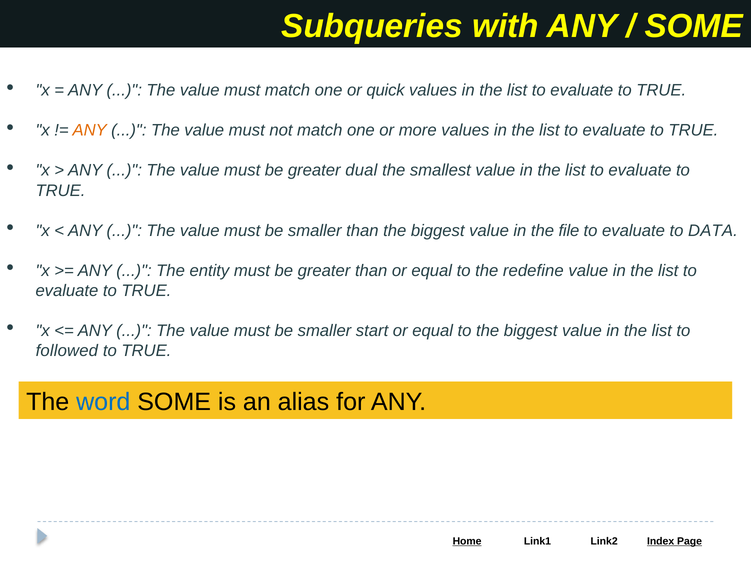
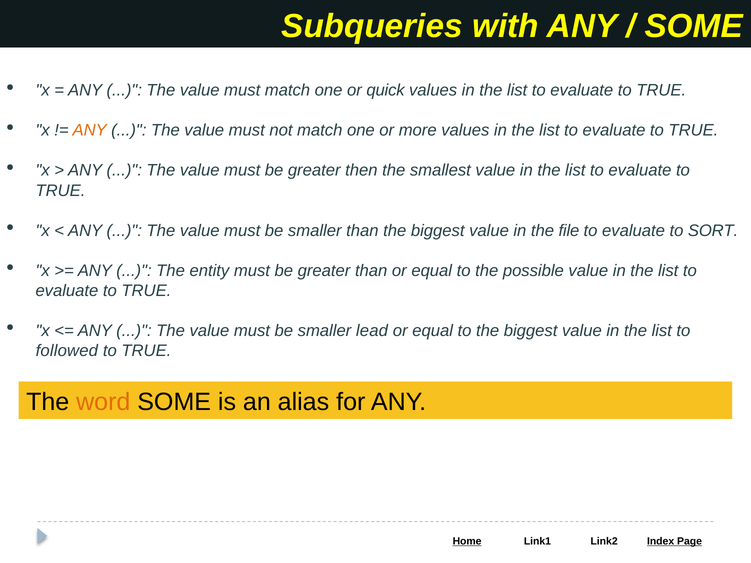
dual: dual -> then (361, 171)
DATA: DATA -> SORT (713, 231)
redefine: redefine -> possible (533, 271)
start: start -> lead (372, 331)
word colour: blue -> orange (103, 402)
